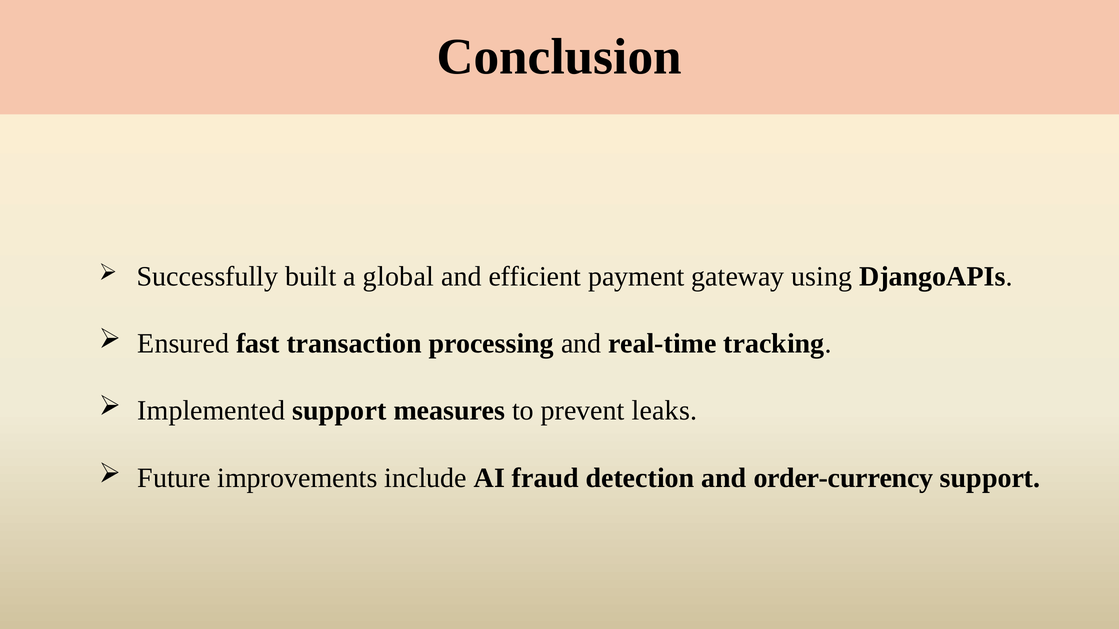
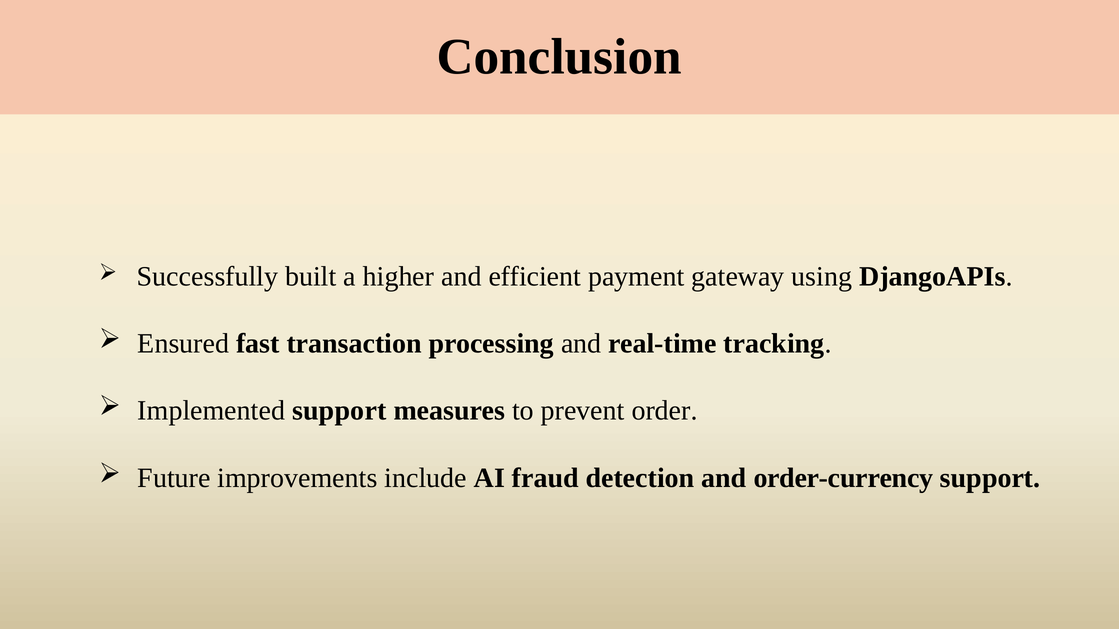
global: global -> higher (398, 277)
leaks: leaks -> order (665, 411)
